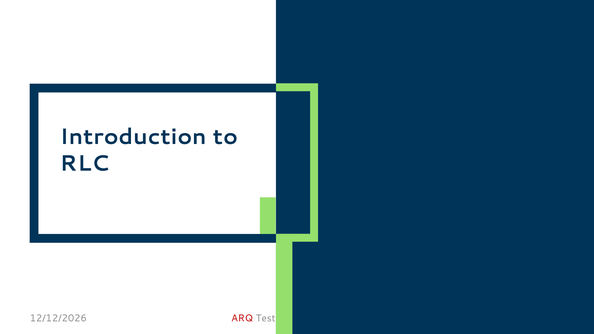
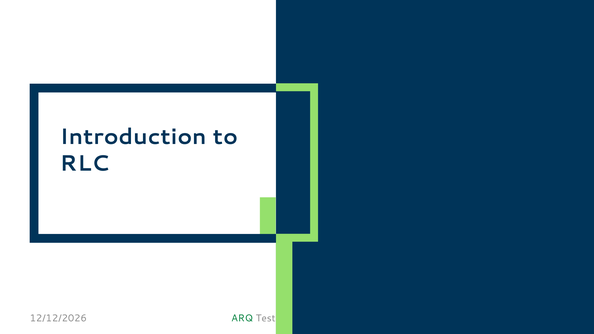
ARQ colour: red -> green (242, 318)
